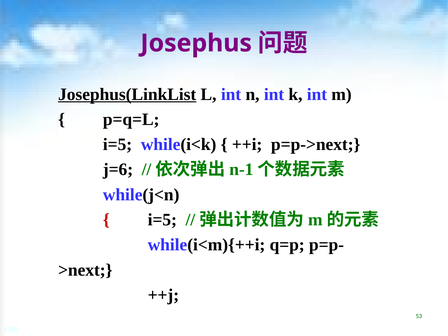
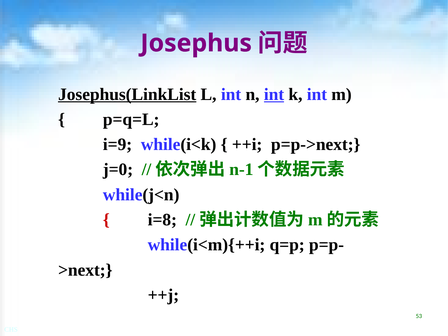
int underline: none -> present (274, 94)
i=5: i=5 -> i=9 (118, 144)
j=6: j=6 -> j=0 (118, 170)
i=5: i=5 -> i=8 (162, 220)
